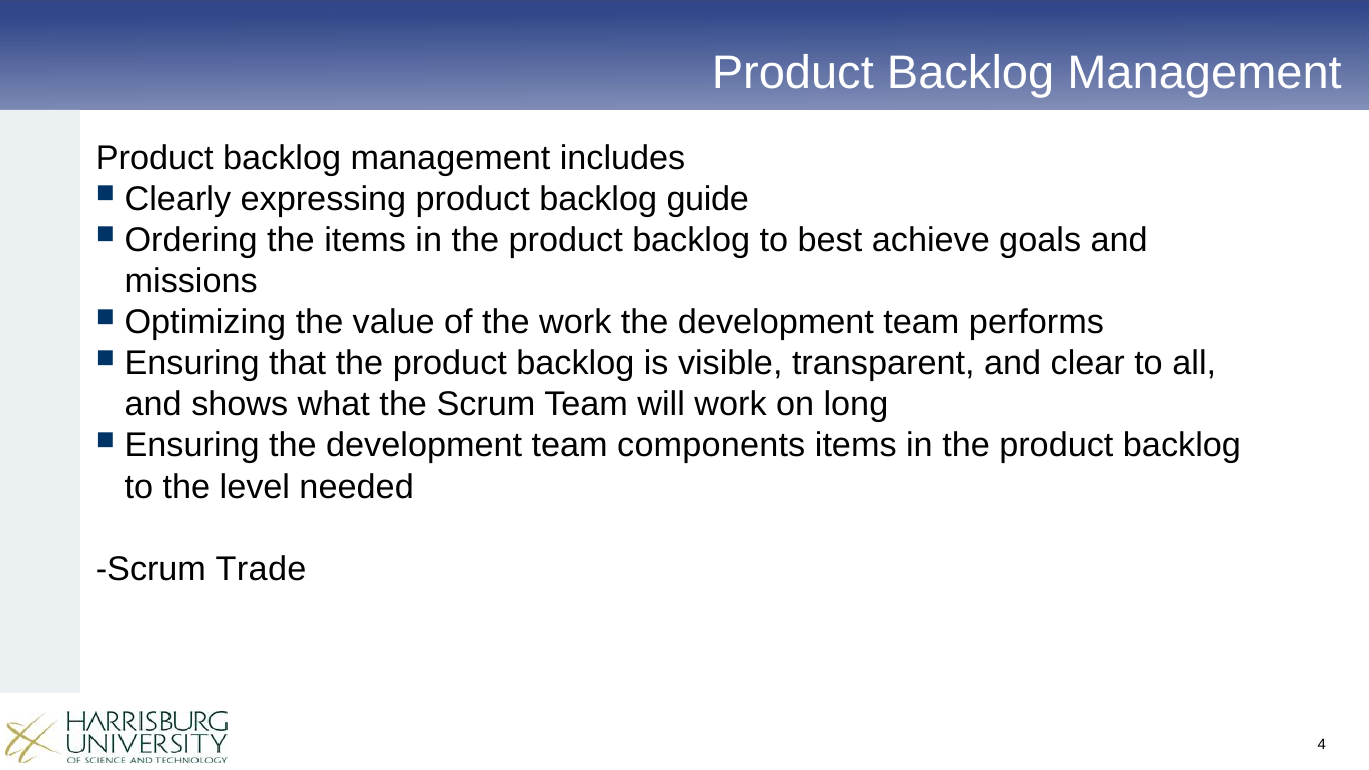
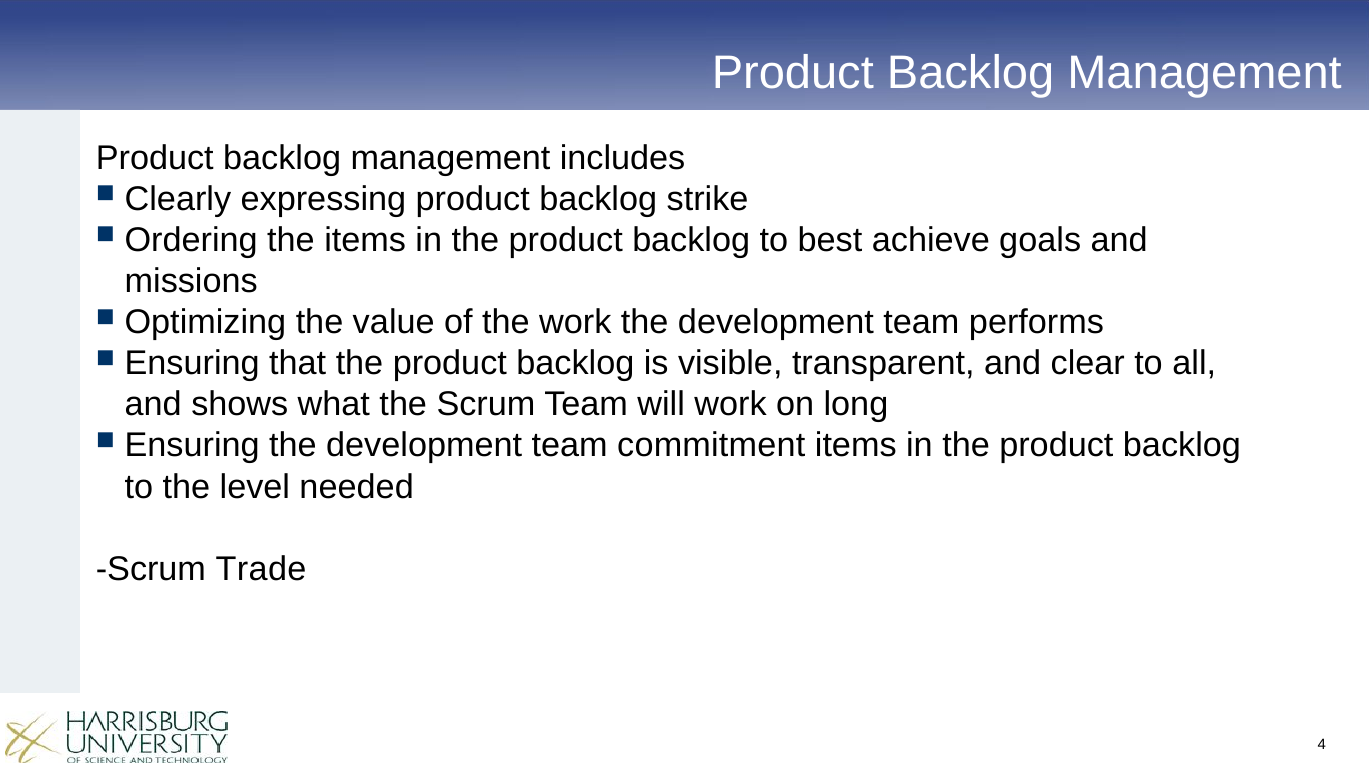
guide: guide -> strike (708, 199)
components: components -> commitment (711, 446)
